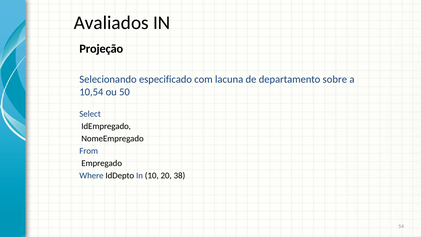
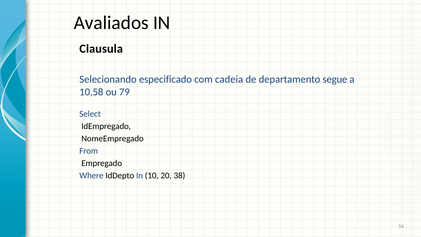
Projeção: Projeção -> Clausula (101, 49)
lacuna: lacuna -> cadeia (229, 79)
sobre: sobre -> segue (335, 79)
10,54: 10,54 -> 10,58 (91, 92)
50: 50 -> 79 (124, 92)
